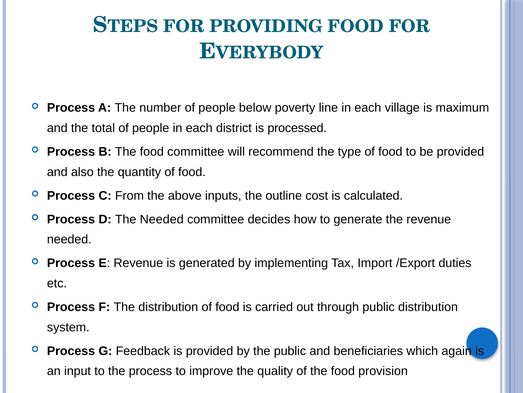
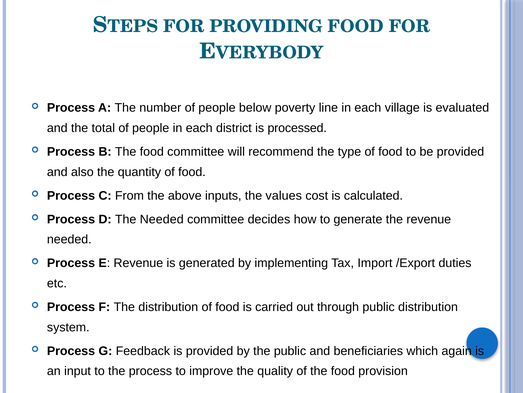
maximum: maximum -> evaluated (462, 108)
outline: outline -> values (284, 195)
